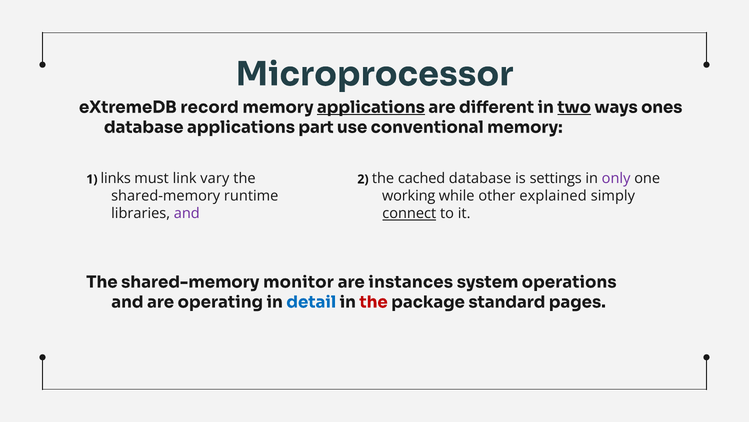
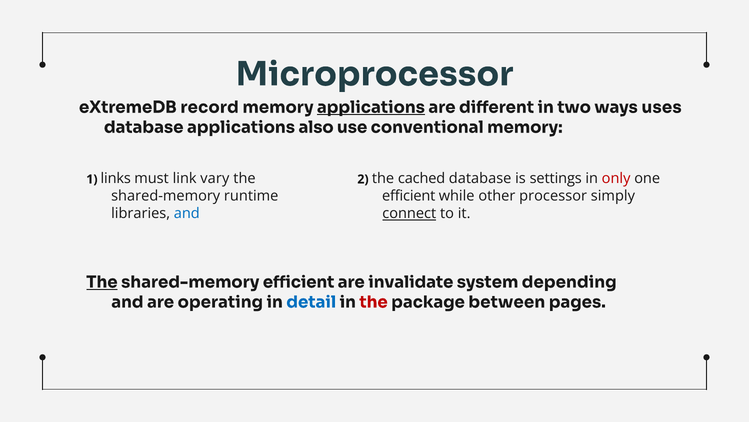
two underline: present -> none (574, 107)
ones: ones -> uses (662, 107)
part: part -> also (316, 127)
only colour: purple -> red (616, 178)
working: working -> efficient (409, 196)
explained: explained -> processor (553, 196)
and colour: purple -> blue (187, 213)
The underline: none -> present (102, 282)
shared-memory monitor: monitor -> efficient (299, 282)
instances: instances -> invalidate (411, 282)
operations: operations -> depending (569, 282)
standard: standard -> between (507, 302)
